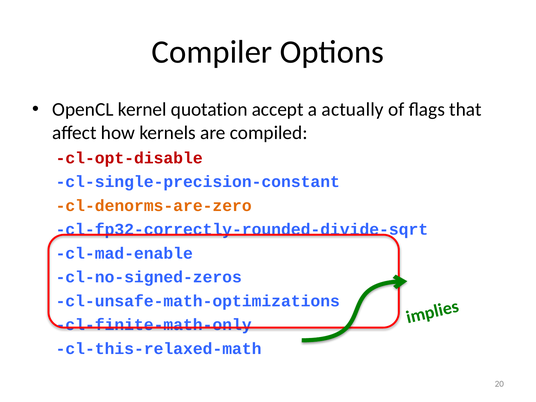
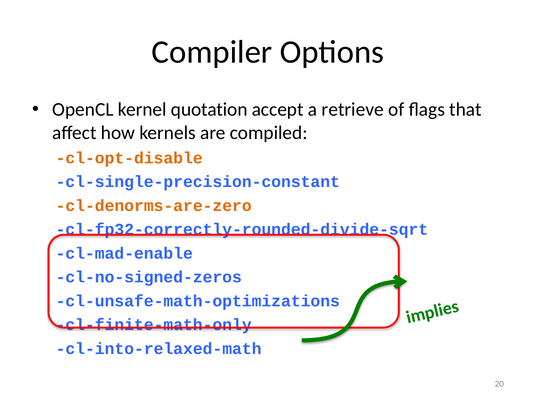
actually: actually -> retrieve (353, 109)
cl-opt-disable colour: red -> orange (129, 158)
cl-this-relaxed-math: cl-this-relaxed-math -> cl-into-relaxed-math (159, 349)
